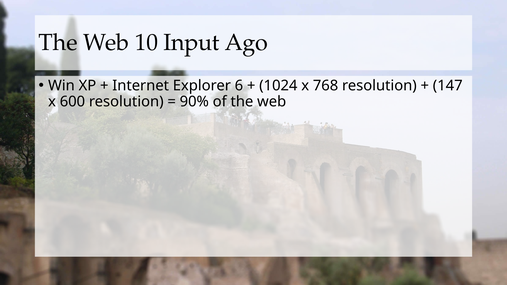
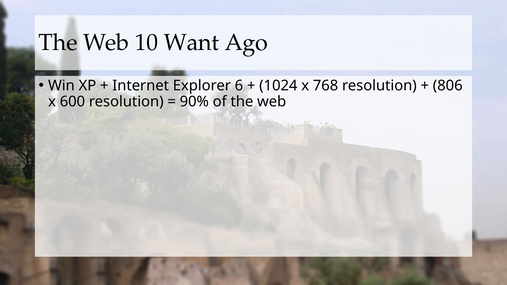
Input: Input -> Want (192, 43)
147: 147 -> 806 (448, 86)
